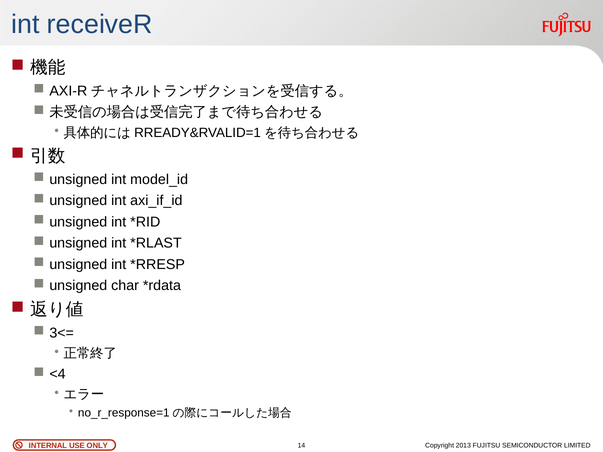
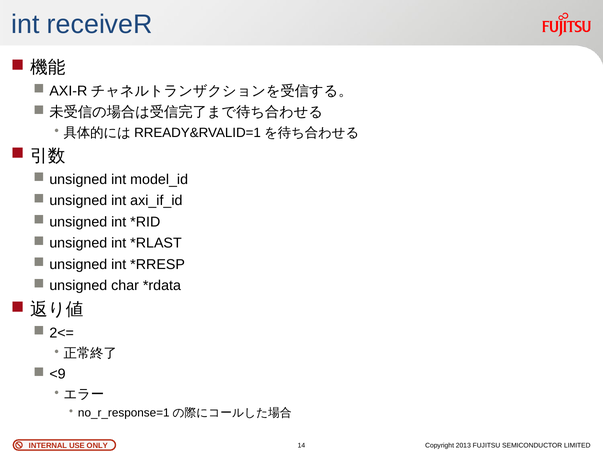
3<=: 3<= -> 2<= (62, 333)
<4: <4 -> <9 (58, 374)
